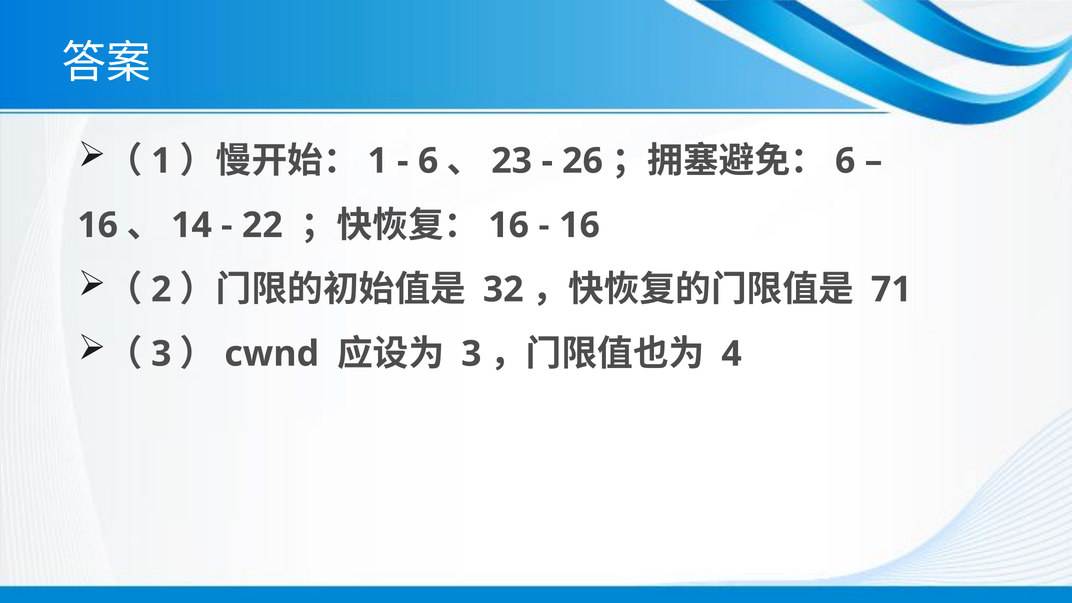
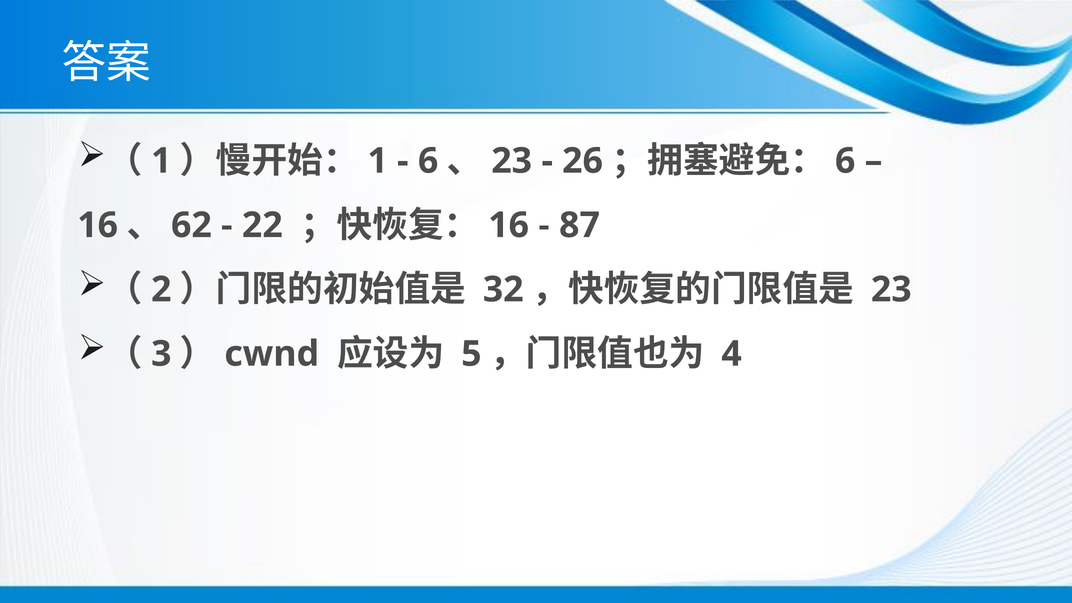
14: 14 -> 62 (191, 225)
16: 16 -> 87 (579, 225)
71: 71 -> 23 (891, 290)
3: 3 -> 5 (471, 354)
